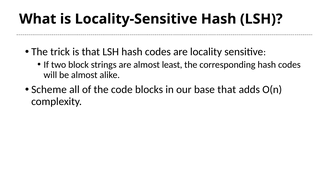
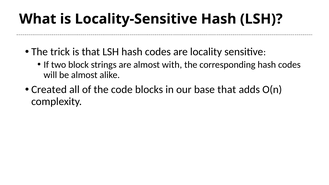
least: least -> with (172, 65)
Scheme: Scheme -> Created (49, 90)
